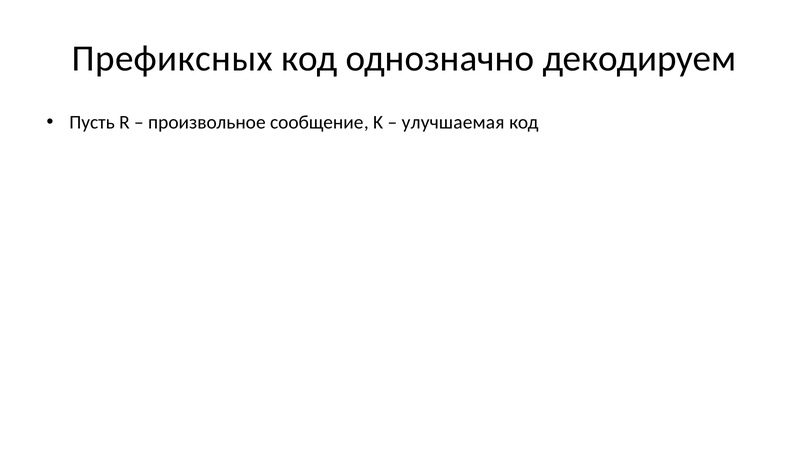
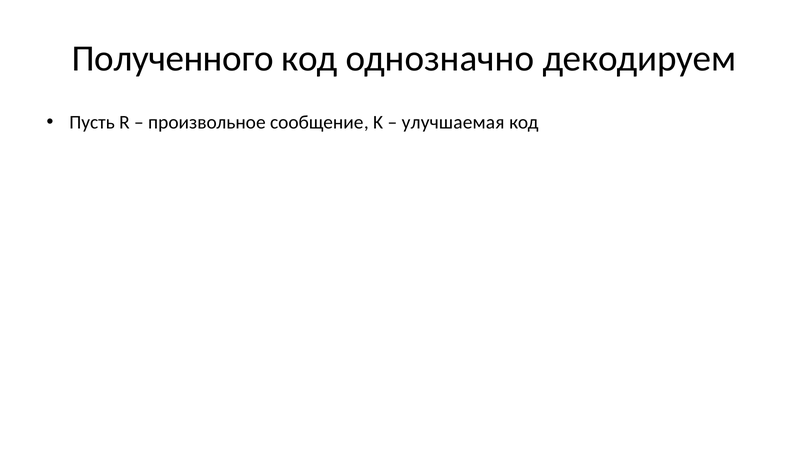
Префиксных: Префиксных -> Полученного (173, 59)
